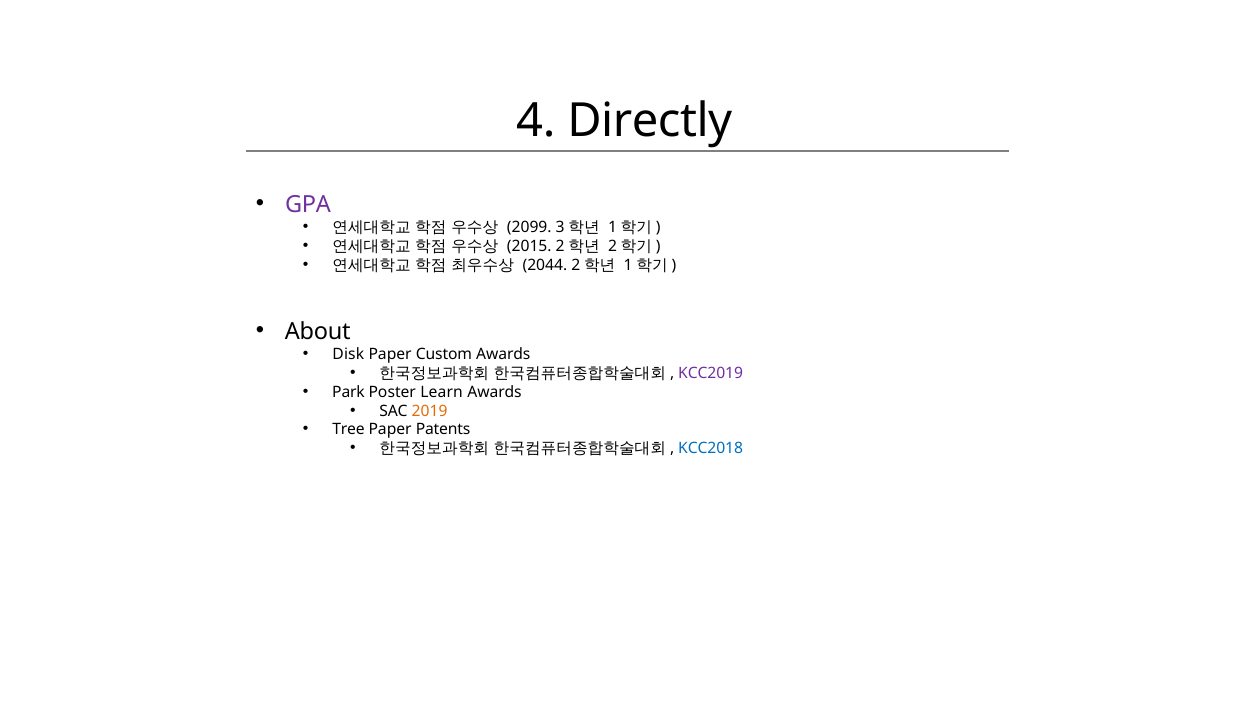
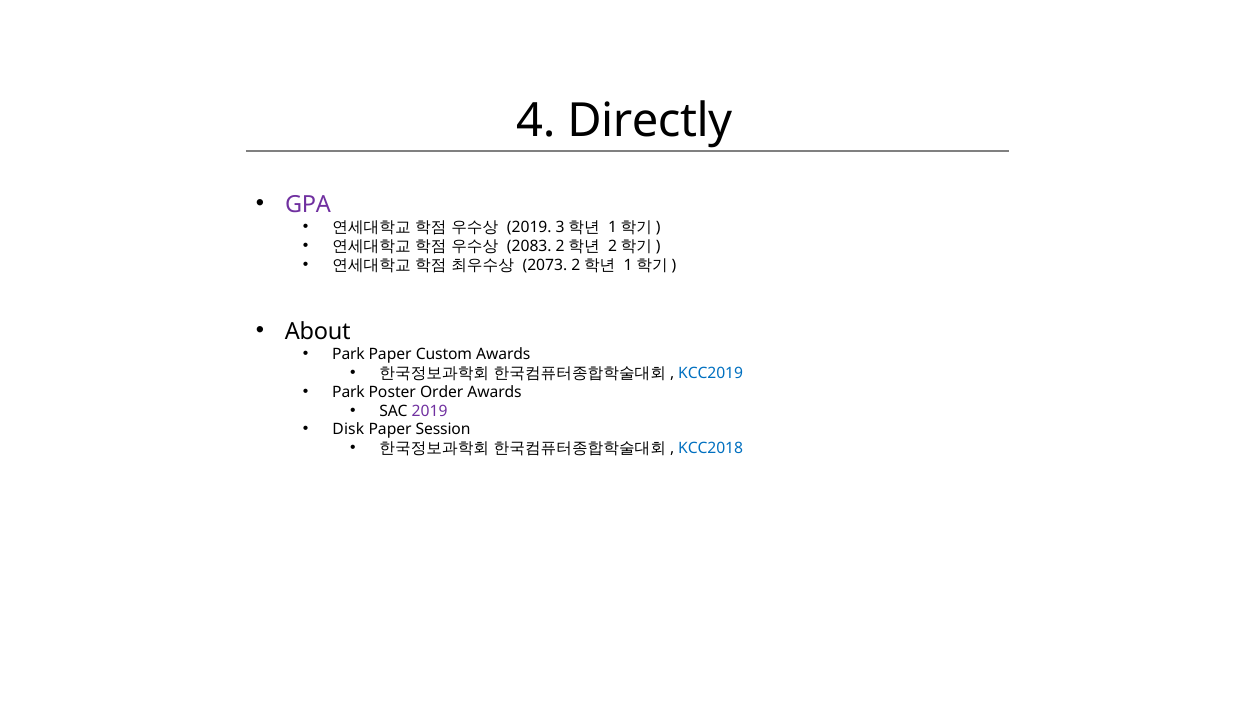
2099: 2099 -> 2019 (529, 227)
2015: 2015 -> 2083 (529, 246)
2044: 2044 -> 2073 (545, 265)
Disk: Disk -> Park (349, 354)
KCC2019 colour: purple -> blue (711, 373)
Learn: Learn -> Order (442, 392)
2019 colour: orange -> purple (430, 411)
Tree: Tree -> Disk (348, 430)
Patents: Patents -> Session (443, 430)
